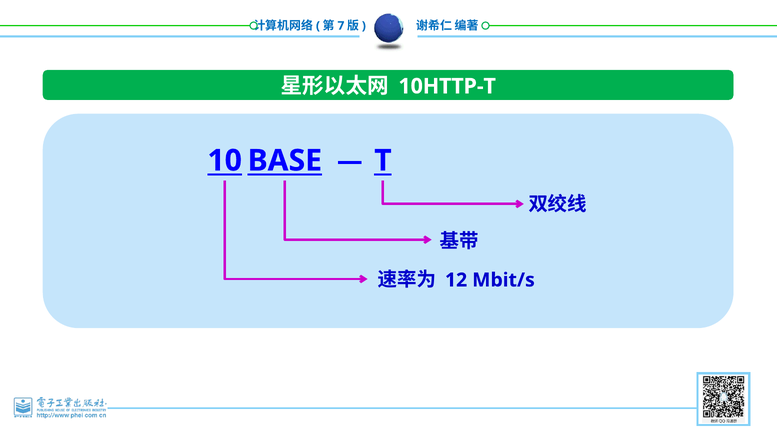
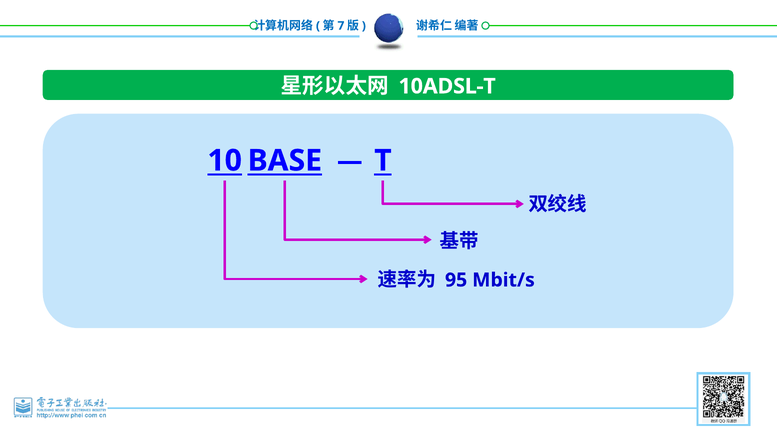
10HTTP-T: 10HTTP-T -> 10ADSL-T (447, 86)
12: 12 -> 95 (456, 280)
